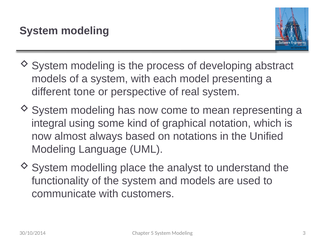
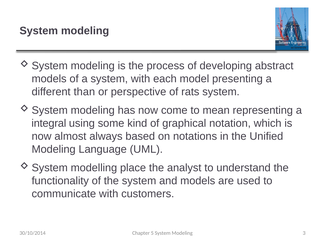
tone: tone -> than (84, 92)
real: real -> rats (190, 92)
